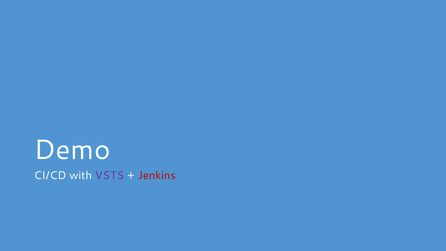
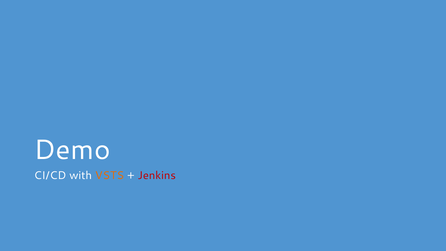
VSTS colour: purple -> orange (110, 176)
